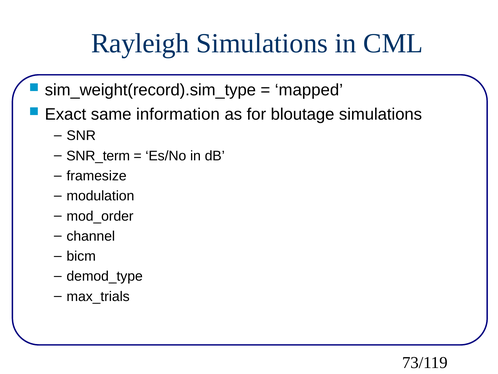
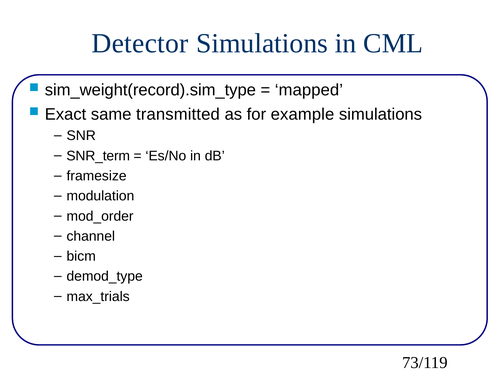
Rayleigh: Rayleigh -> Detector (140, 43)
information: information -> transmitted (178, 114)
bloutage: bloutage -> example (302, 114)
